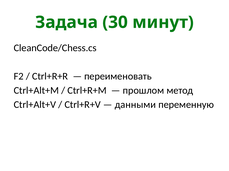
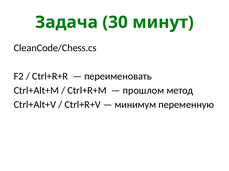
данными: данными -> минимум (135, 105)
